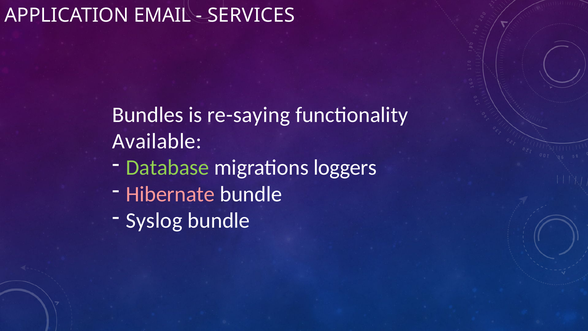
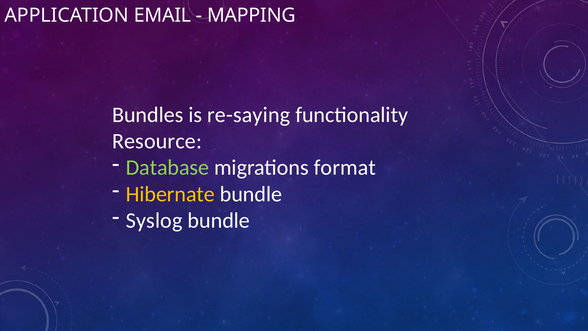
SERVICES: SERVICES -> MAPPING (251, 15)
Available: Available -> Resource (157, 141)
loggers: loggers -> format (345, 168)
Hibernate colour: pink -> yellow (170, 194)
